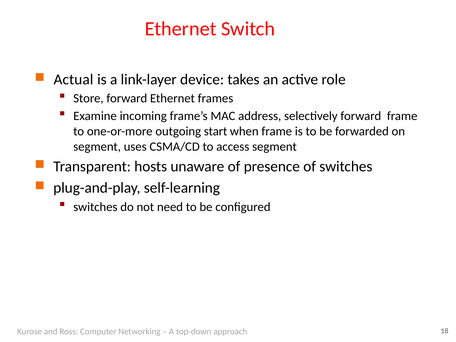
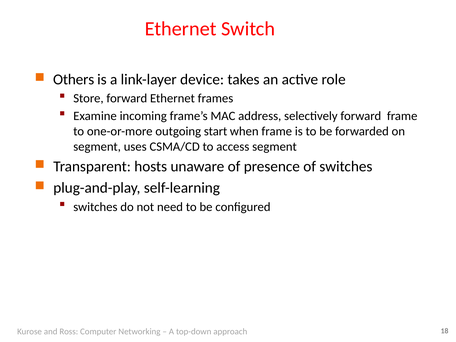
Actual: Actual -> Others (74, 79)
